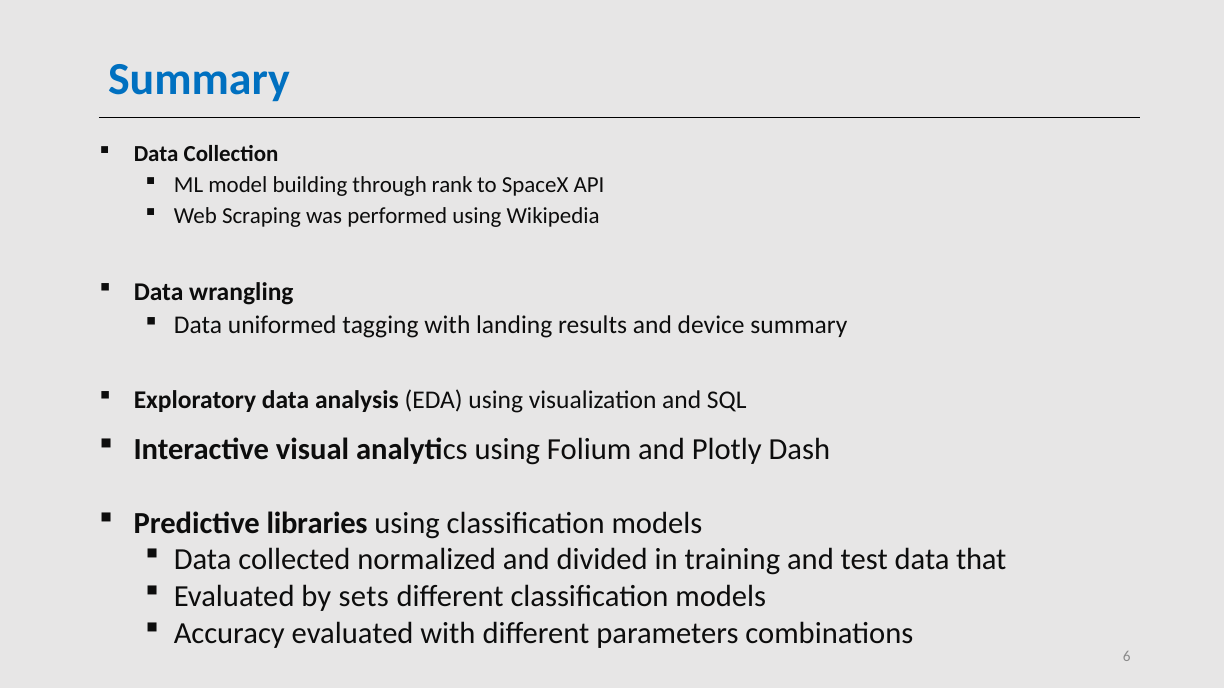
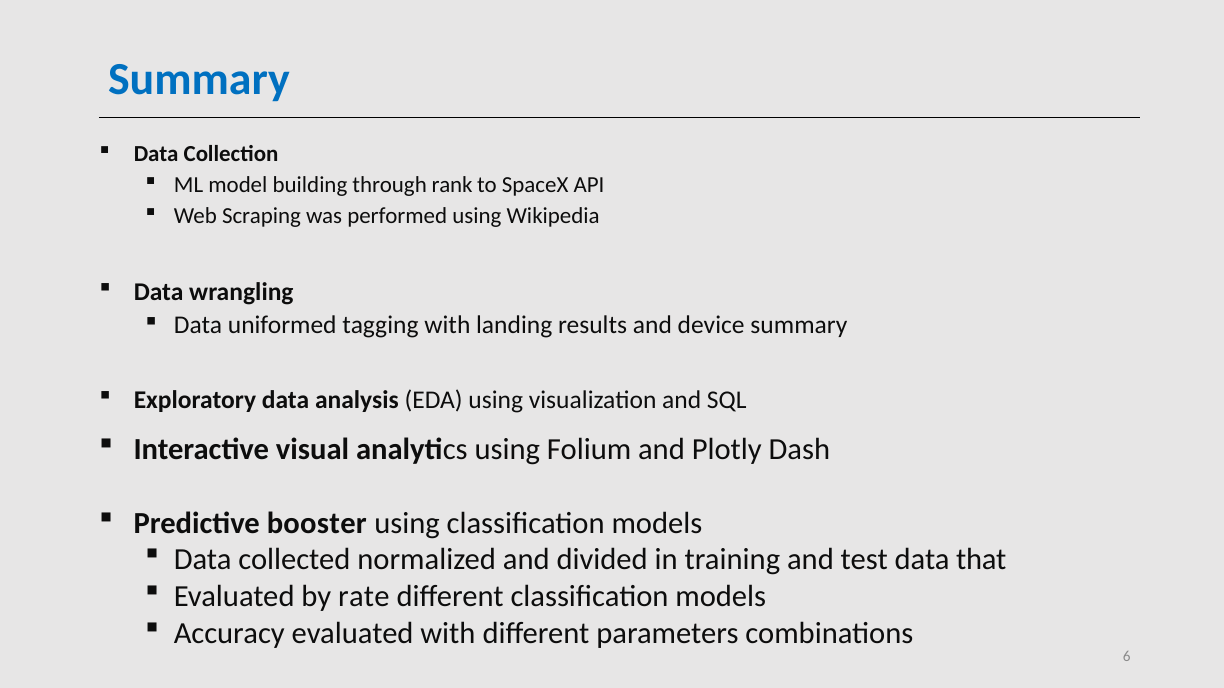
libraries: libraries -> booster (317, 524)
sets: sets -> rate (364, 597)
